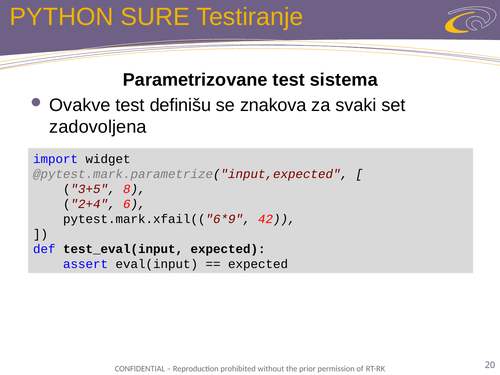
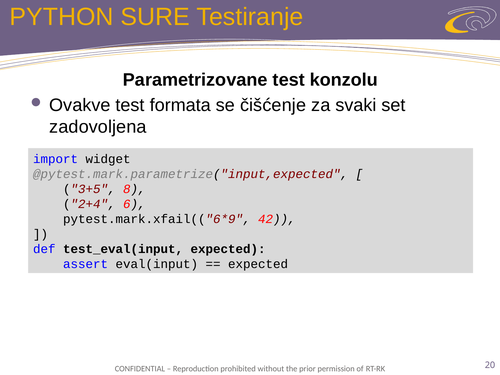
sistema: sistema -> konzolu (344, 80)
definišu: definišu -> formata (180, 105)
znakova: znakova -> čišćenje (273, 105)
